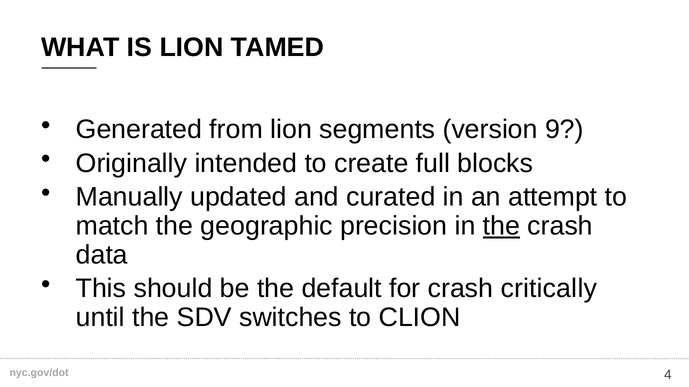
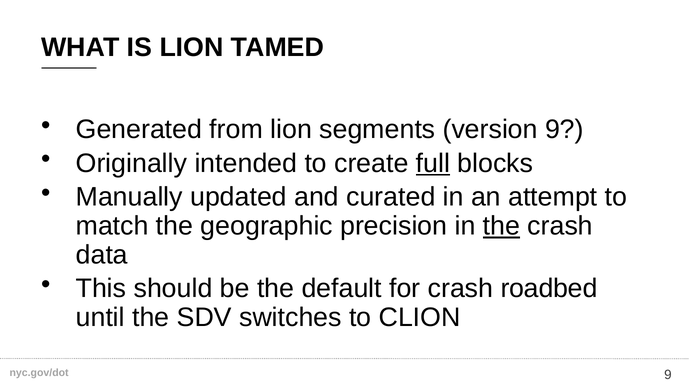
full underline: none -> present (433, 164)
critically: critically -> roadbed (549, 289)
4: 4 -> 9 (668, 375)
